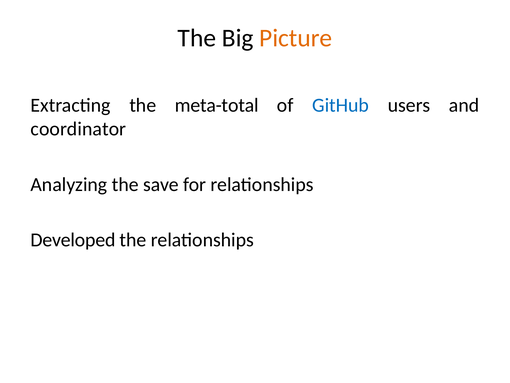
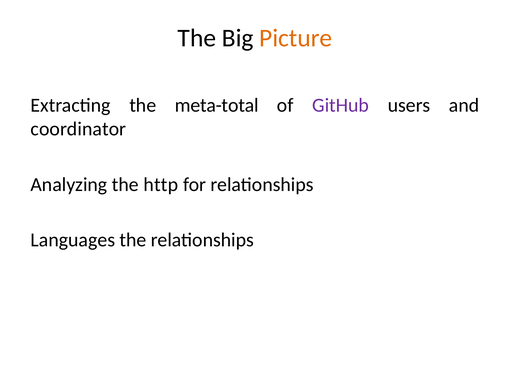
GitHub colour: blue -> purple (341, 105)
save: save -> http (161, 184)
Developed: Developed -> Languages (73, 240)
